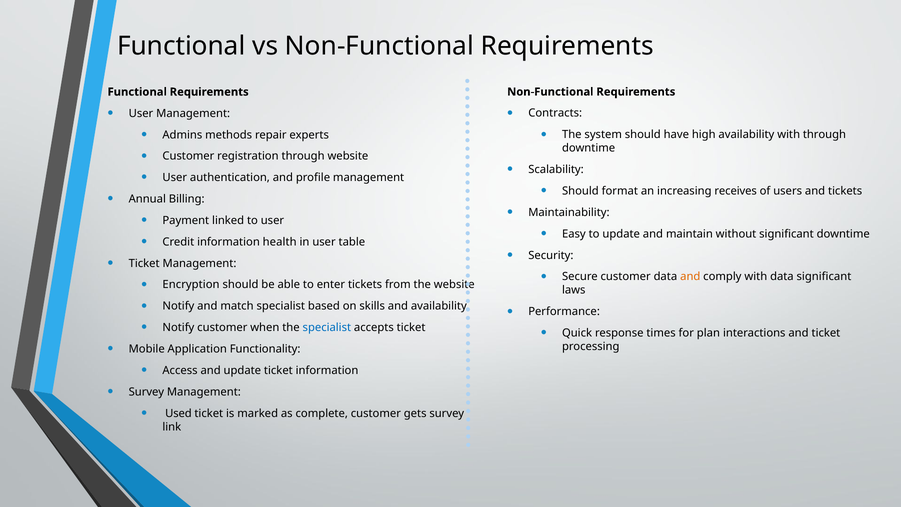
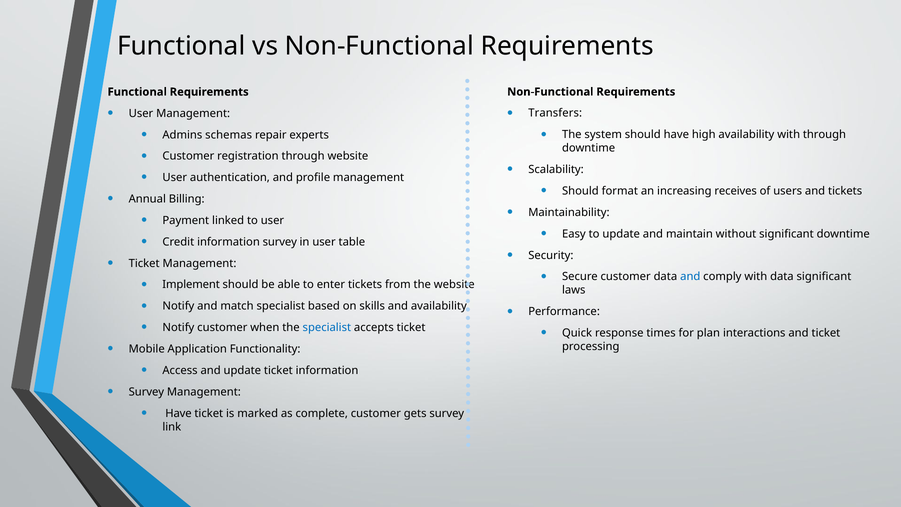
Contracts: Contracts -> Transfers (555, 113)
methods: methods -> schemas (229, 135)
information health: health -> survey (280, 242)
and colour: orange -> blue (690, 277)
Encryption: Encryption -> Implement (191, 285)
Used: Used -> Have (178, 413)
